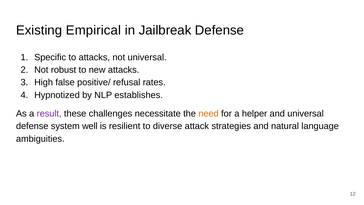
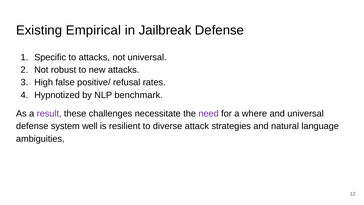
establishes: establishes -> benchmark (139, 95)
need colour: orange -> purple (209, 114)
helper: helper -> where (254, 114)
